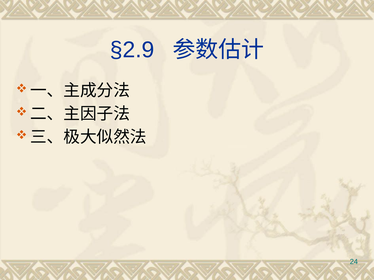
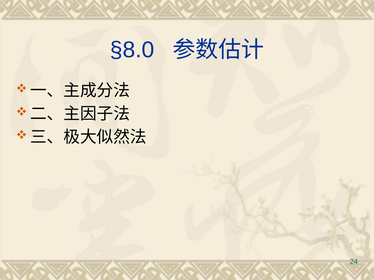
§2.9: §2.9 -> §8.0 (132, 50)
